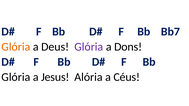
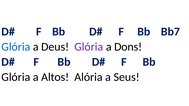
Glória colour: orange -> blue (16, 47)
Jesus: Jesus -> Altos (55, 77)
Céus: Céus -> Seus (127, 77)
